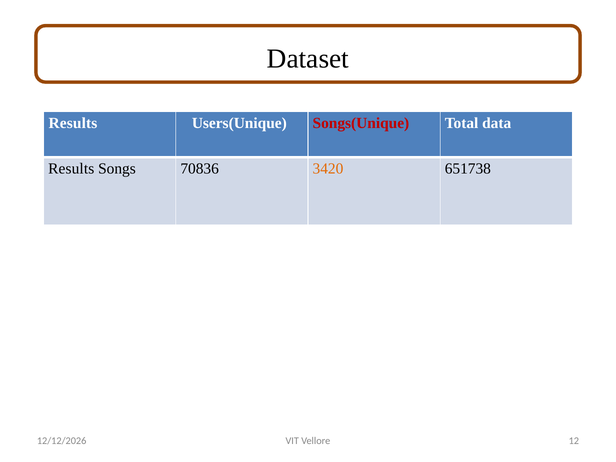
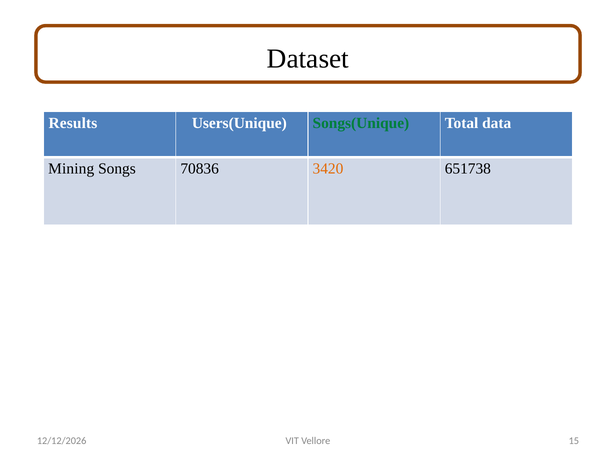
Songs(Unique colour: red -> green (361, 123)
Results: Results -> Mining (71, 168)
12: 12 -> 15 (574, 441)
